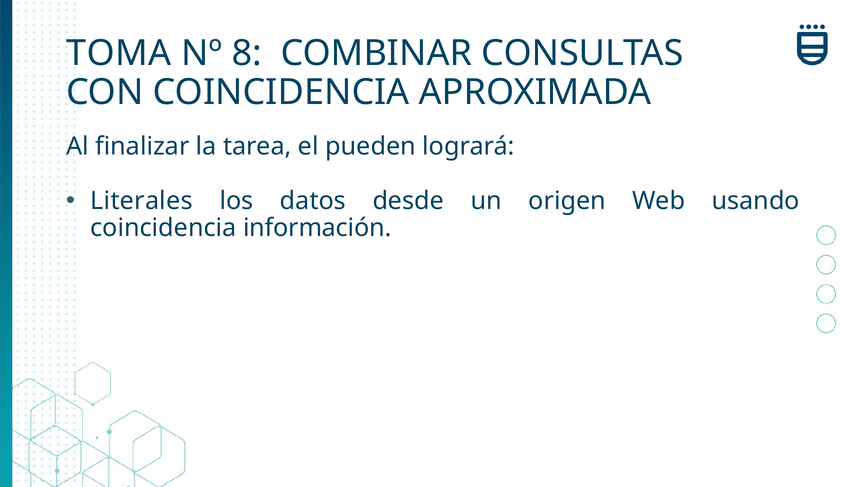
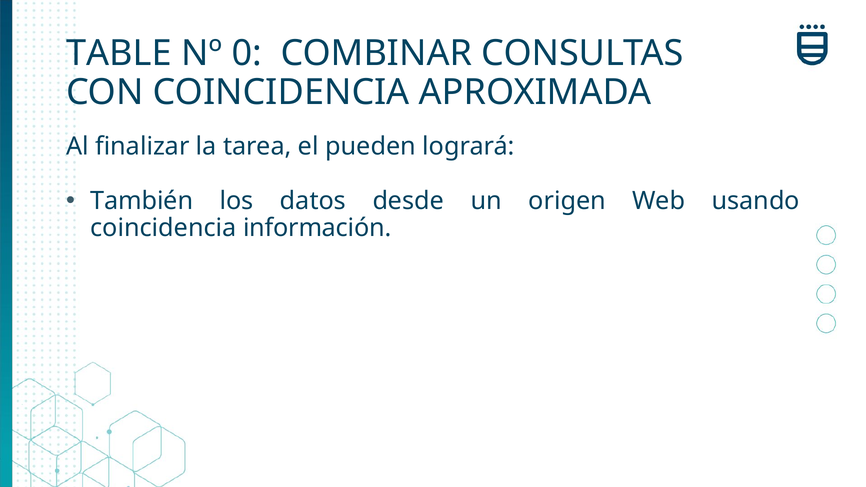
TOMA: TOMA -> TABLE (119, 53)
8: 8 -> 0 (247, 53)
Literales: Literales -> También (142, 201)
